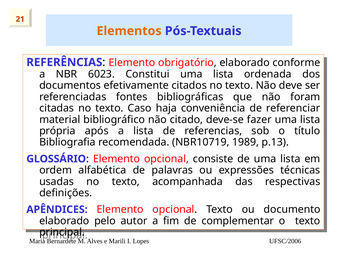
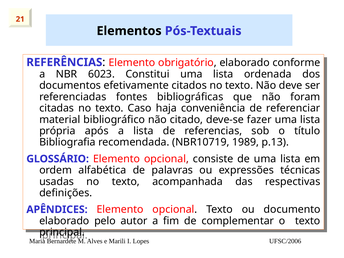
Elementos colour: orange -> black (129, 31)
